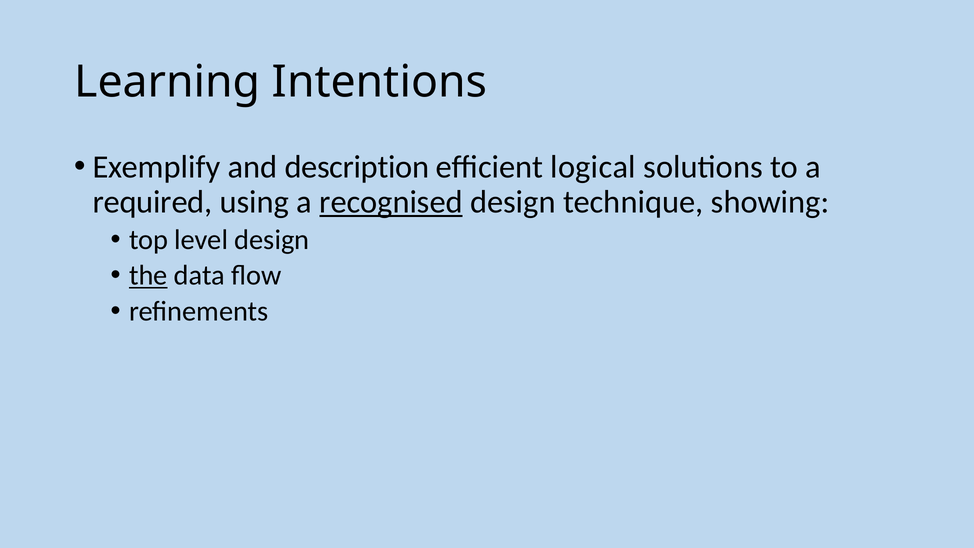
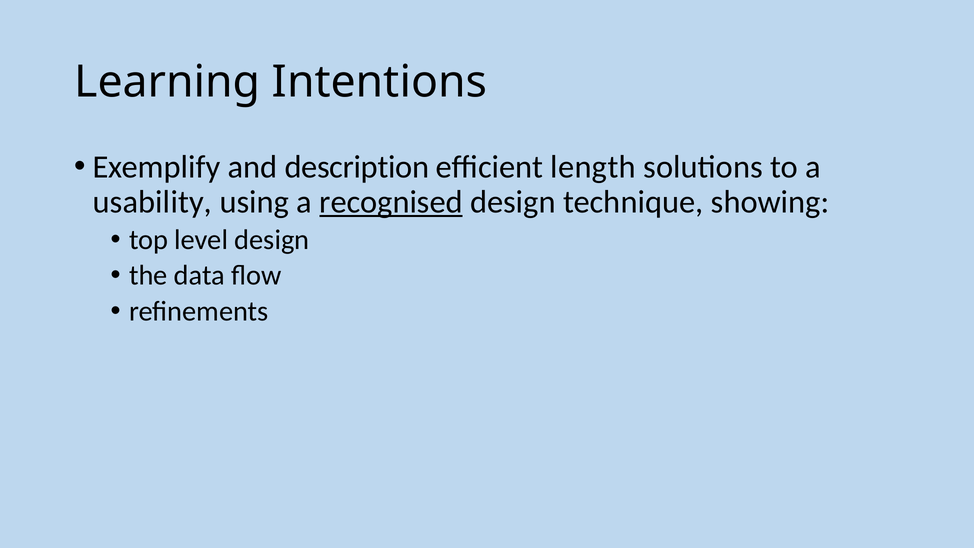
logical: logical -> length (593, 167)
required: required -> usability (152, 202)
the underline: present -> none (148, 276)
